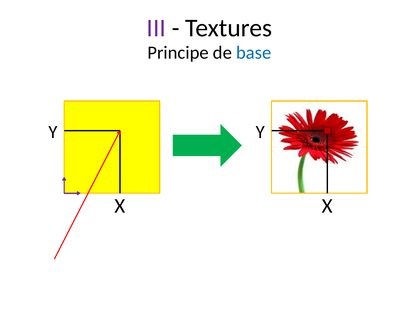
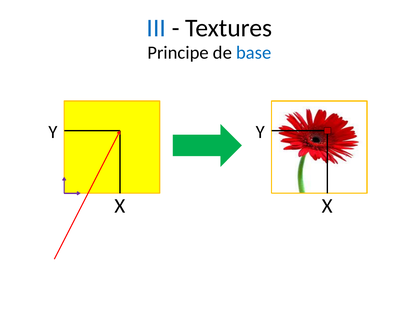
III colour: purple -> blue (156, 28)
